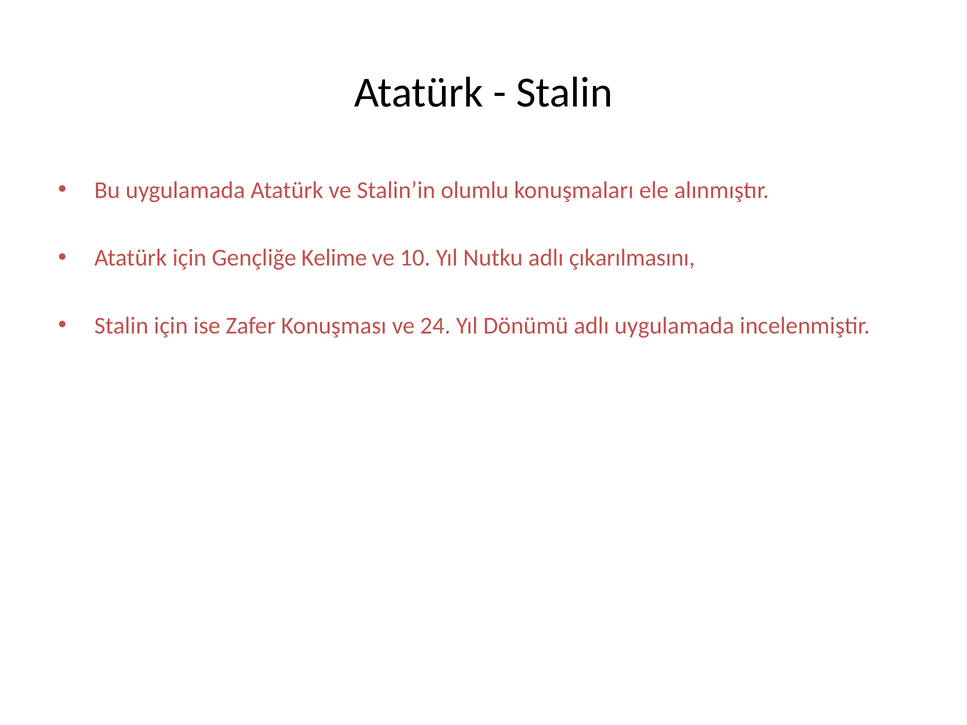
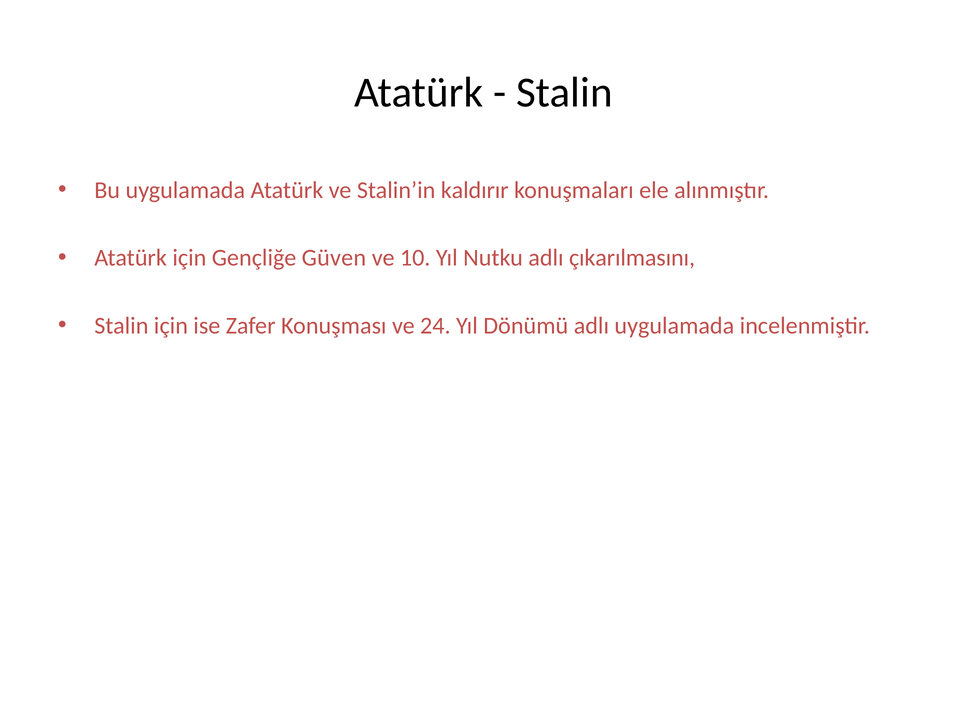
olumlu: olumlu -> kaldırır (475, 190)
Kelime: Kelime -> Güven (334, 258)
